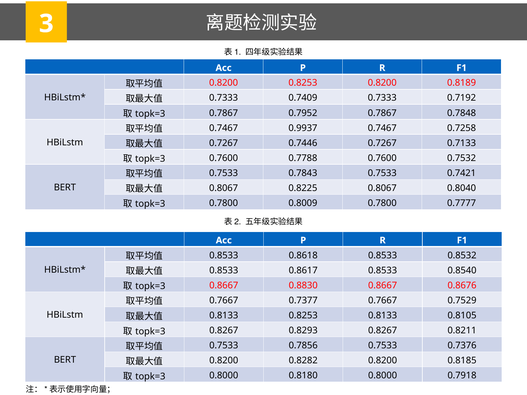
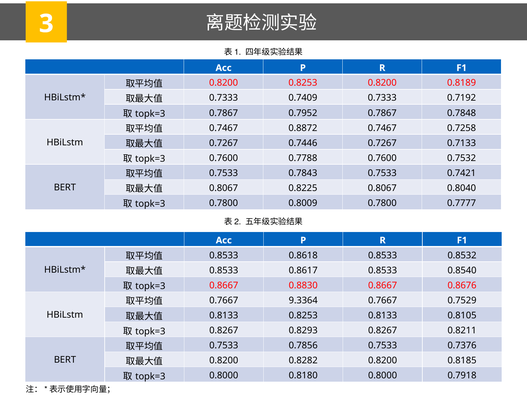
0.9937: 0.9937 -> 0.8872 (303, 128)
0.7377: 0.7377 -> 9.3364 (303, 301)
